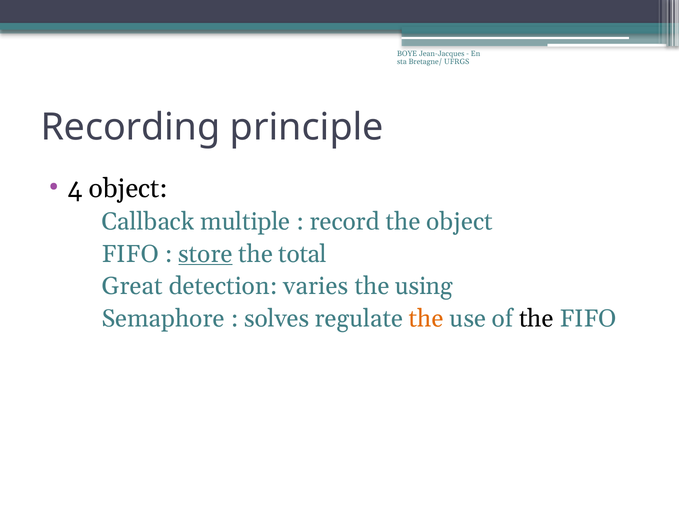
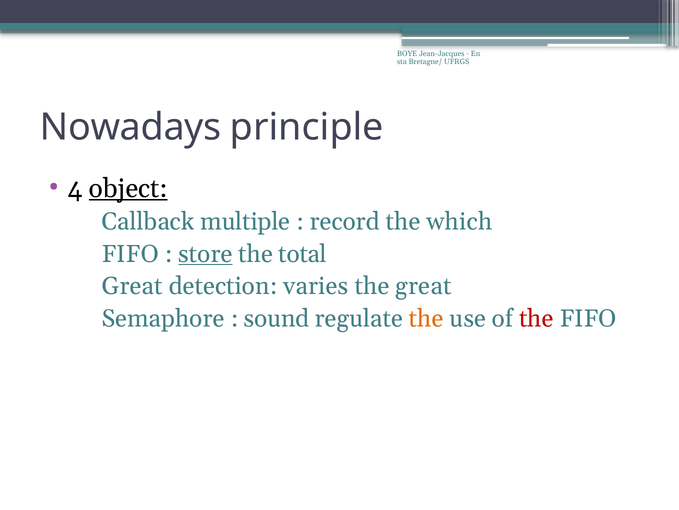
Recording: Recording -> Nowadays (131, 127)
object underline: none -> present (128, 188)
the object: object -> which (460, 221)
the using: using -> great (423, 286)
solves: solves -> sound (277, 318)
the colour: black -> red (536, 318)
